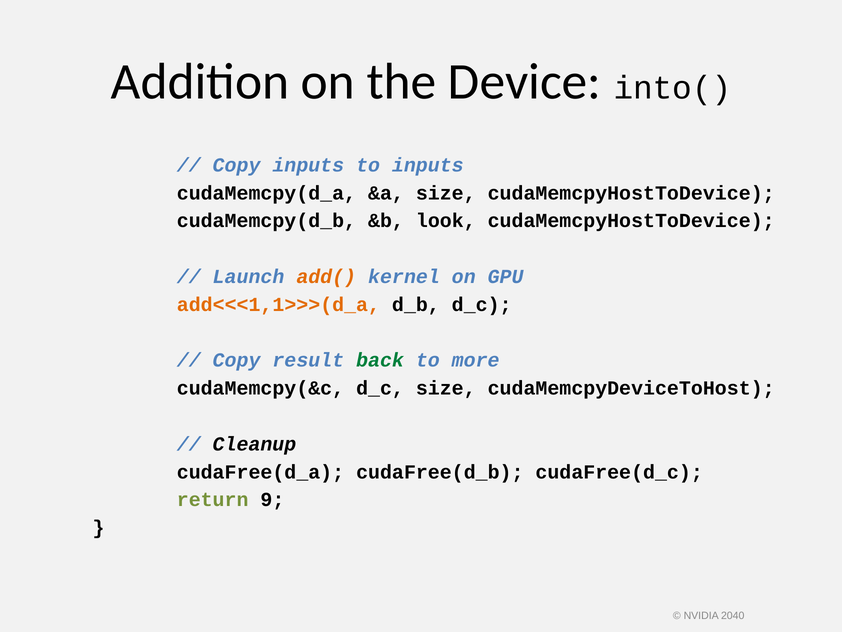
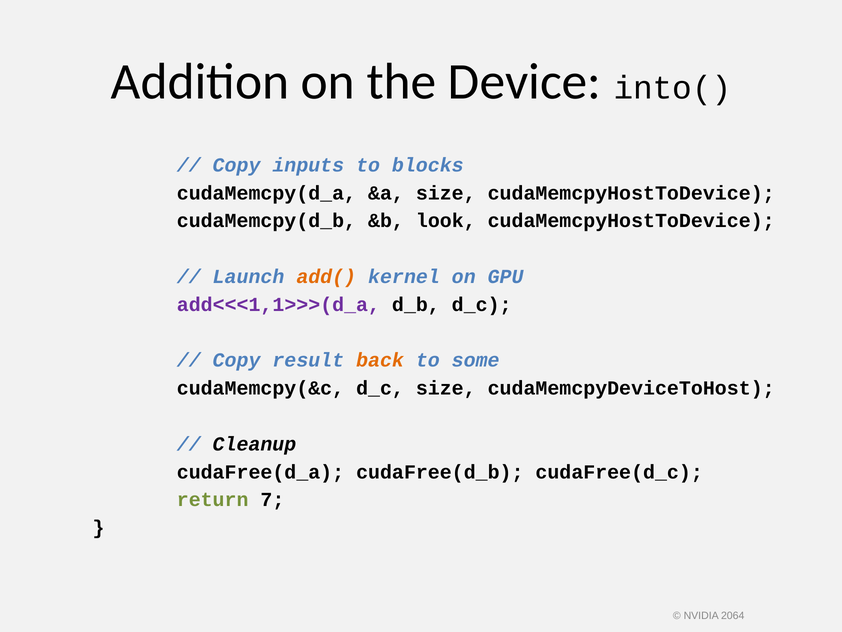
to inputs: inputs -> blocks (428, 165)
add<<<1,1>>>(d_a colour: orange -> purple (278, 304)
back colour: green -> orange (380, 360)
more: more -> some (476, 360)
9: 9 -> 7 (272, 499)
2040: 2040 -> 2064 (733, 615)
